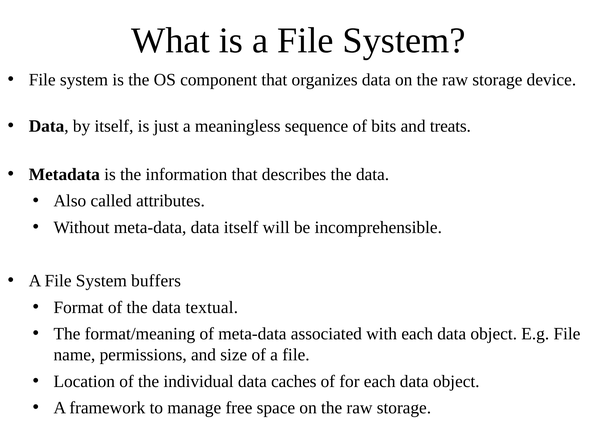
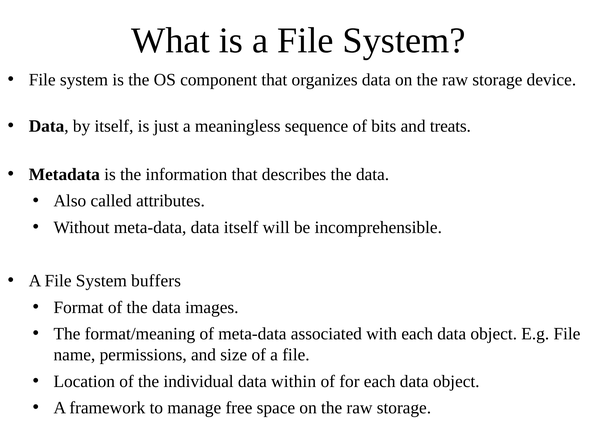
textual: textual -> images (212, 307)
caches: caches -> within (294, 381)
